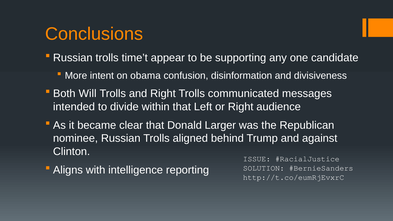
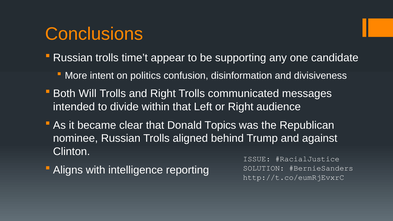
obama: obama -> politics (146, 76)
Larger: Larger -> Topics (220, 125)
